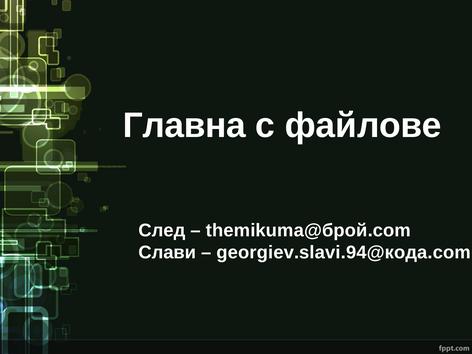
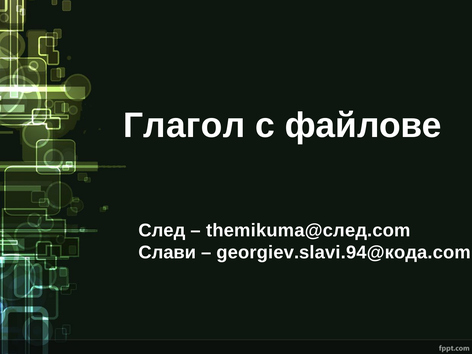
Главна: Главна -> Глагол (184, 126)
themikuma@брой.com: themikuma@брой.com -> themikuma@след.com (308, 230)
